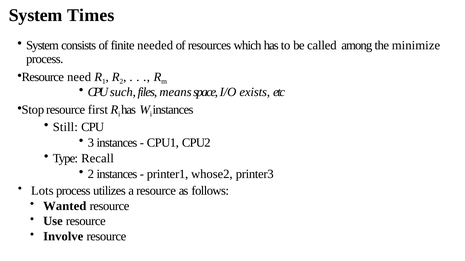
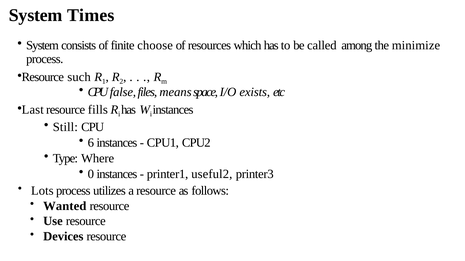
needed: needed -> choose (155, 46)
need: need -> such (79, 77)
such: such -> false (123, 92)
Stop: Stop -> Last (33, 110)
first: first -> fills (98, 110)
3: 3 -> 6 (91, 143)
Recall: Recall -> Where (98, 159)
2: 2 -> 0 (91, 174)
whose2: whose2 -> useful2 (212, 174)
Involve: Involve -> Devices (63, 237)
